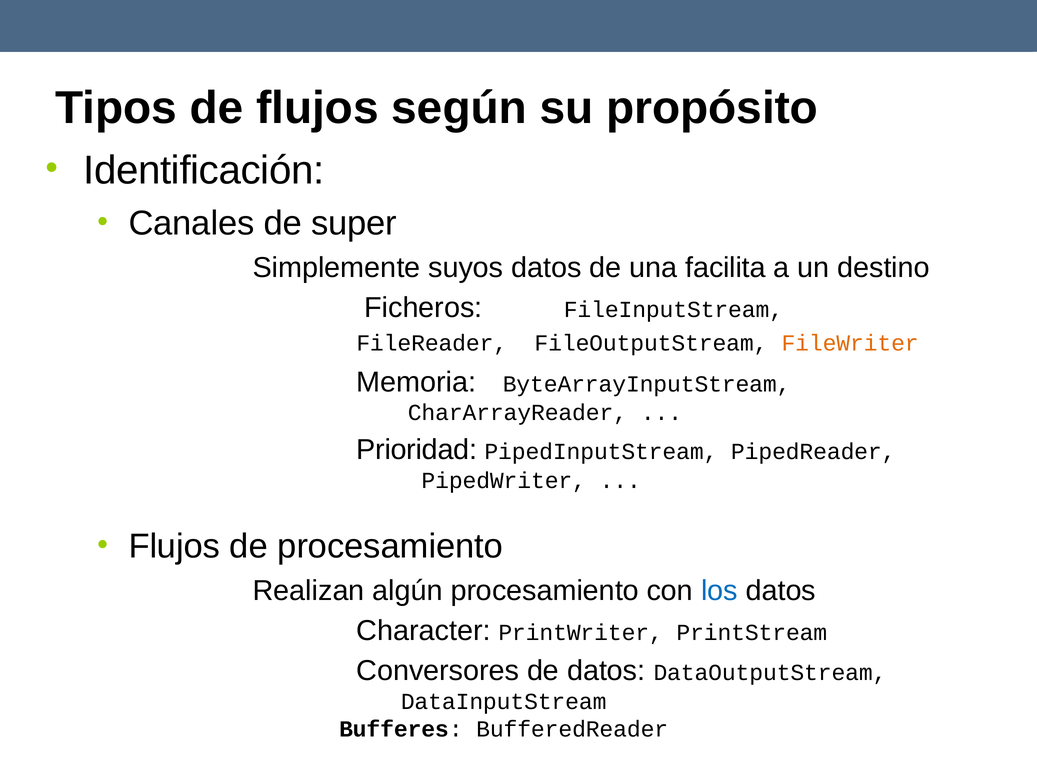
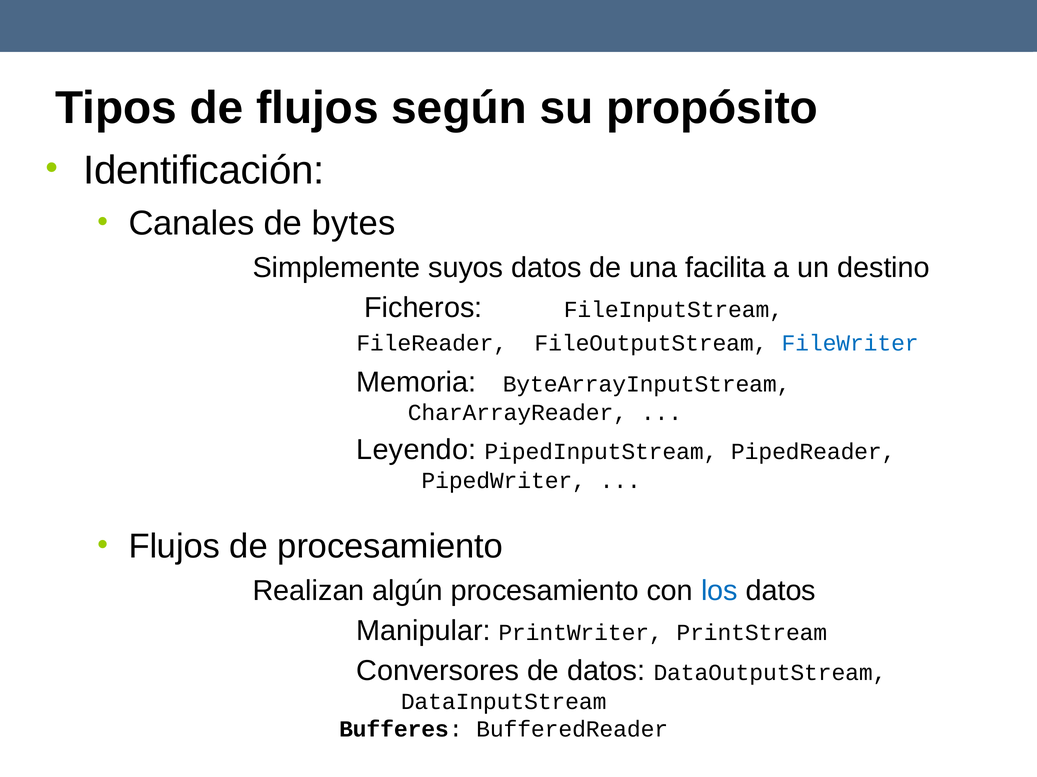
super: super -> bytes (354, 224)
FileWriter colour: orange -> blue (850, 343)
Prioridad: Prioridad -> Leyendo (416, 450)
Character: Character -> Manipular (424, 632)
